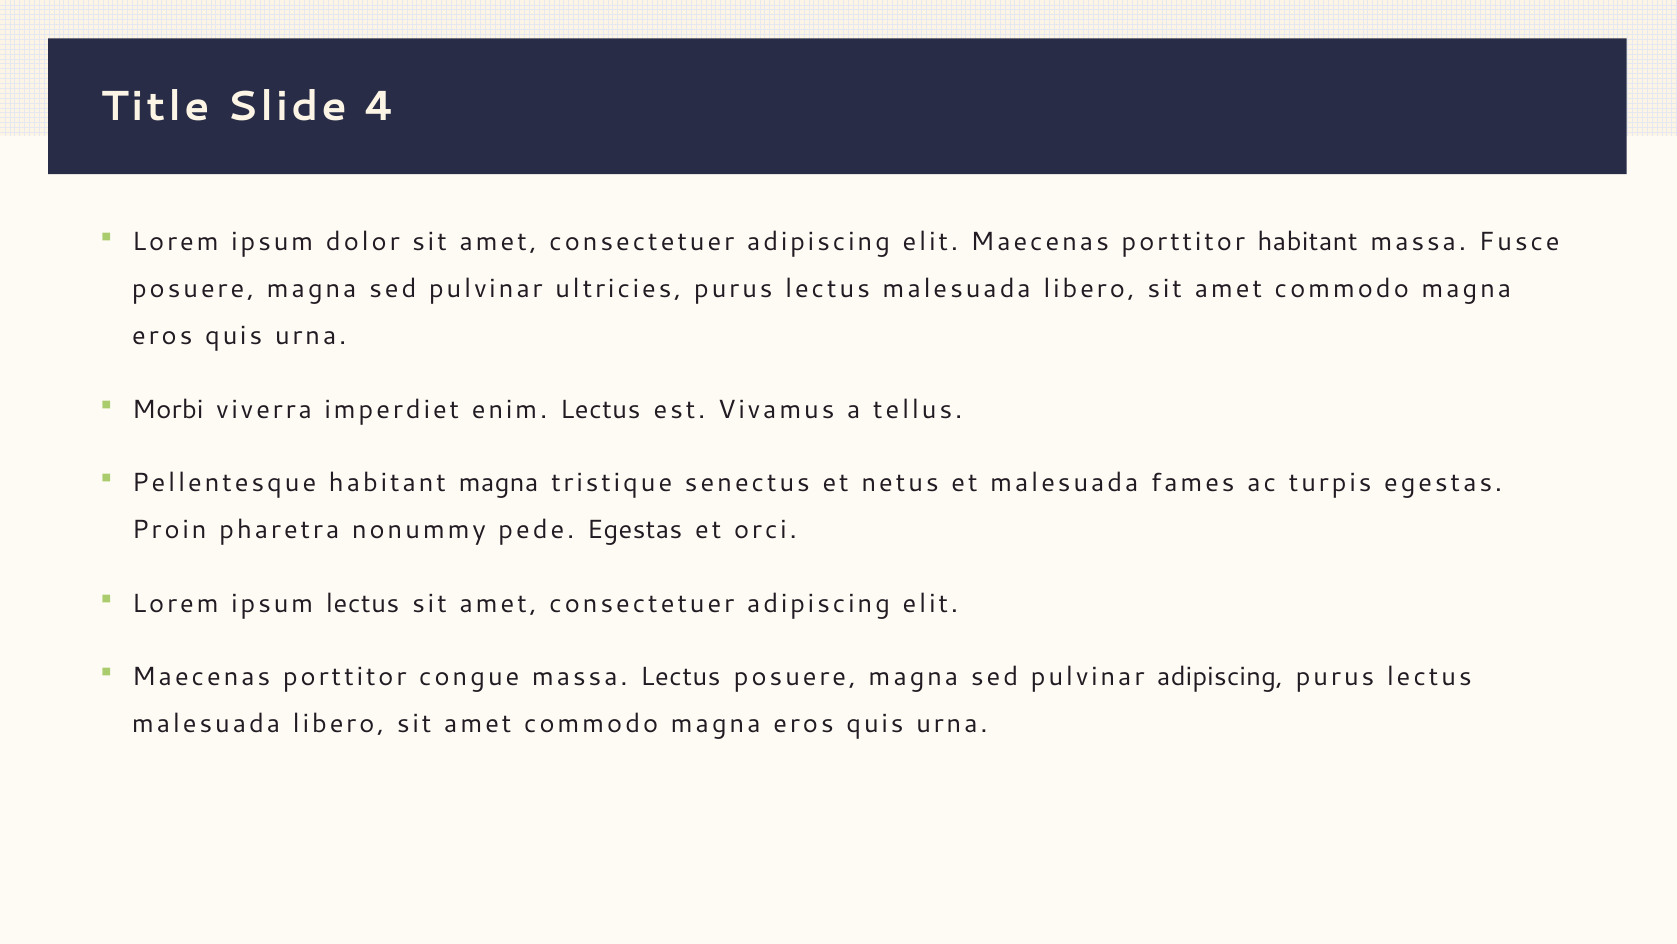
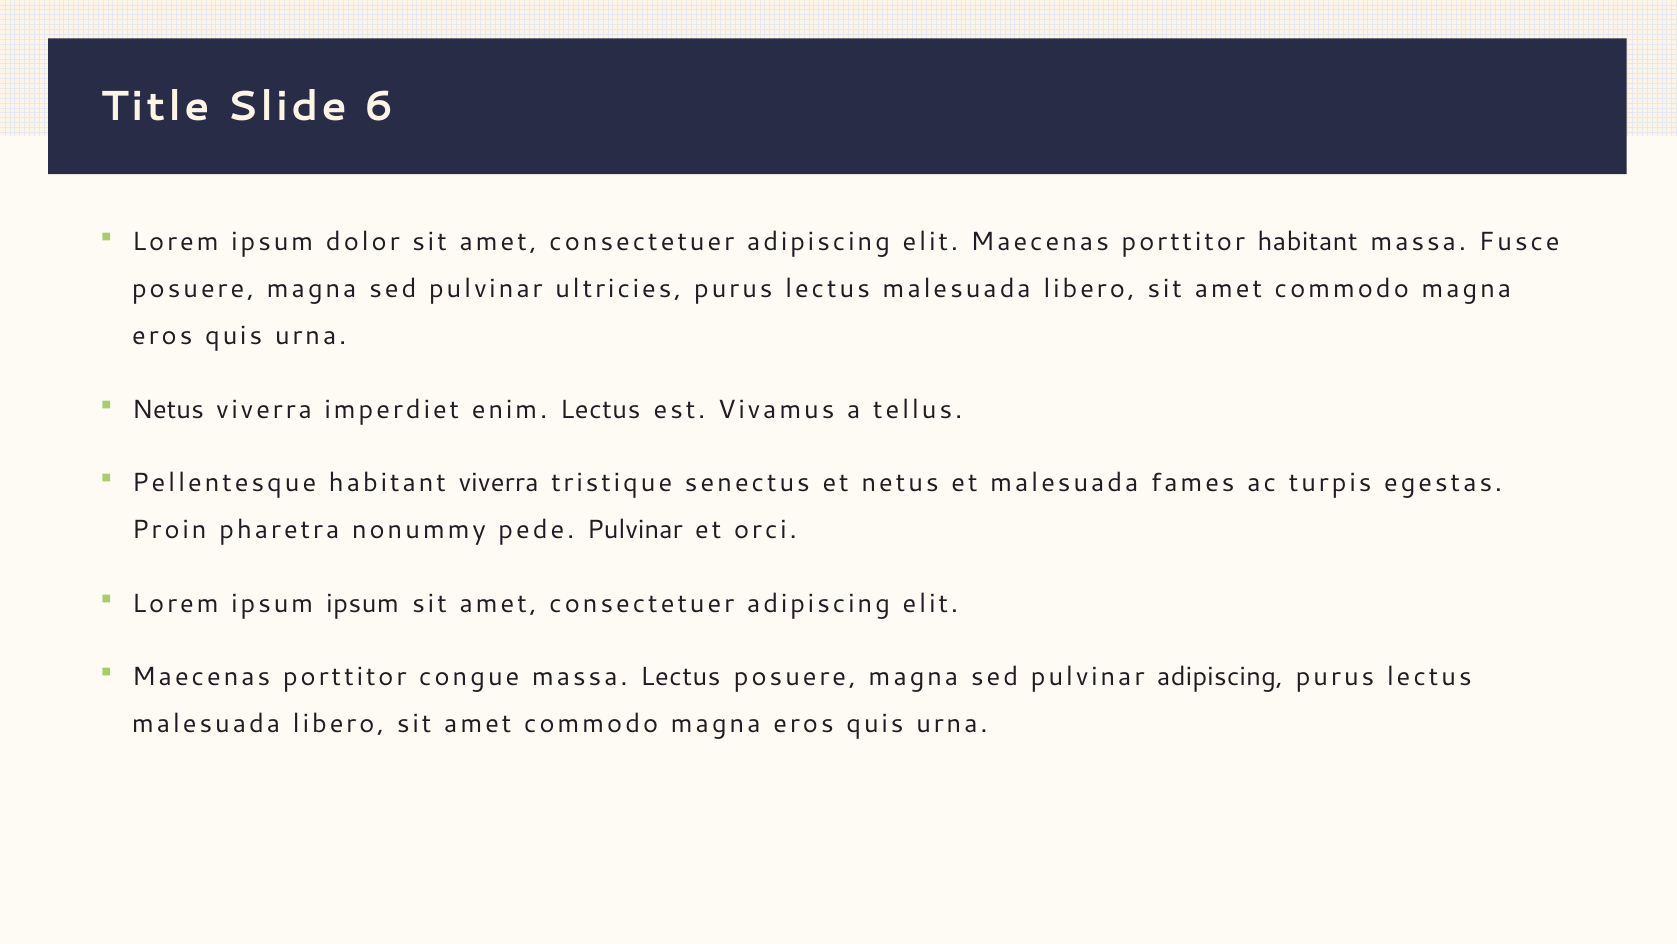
4: 4 -> 6 (379, 106)
Morbi: Morbi -> Netus (168, 409)
habitant magna: magna -> viverra (499, 483)
pede Egestas: Egestas -> Pulvinar (635, 530)
ipsum lectus: lectus -> ipsum (363, 603)
